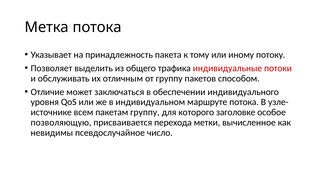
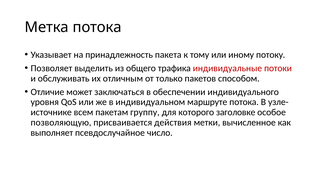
от группу: группу -> только (169, 78)
перехода: перехода -> действия (173, 122)
невидимы: невидимы -> выполняет (52, 132)
